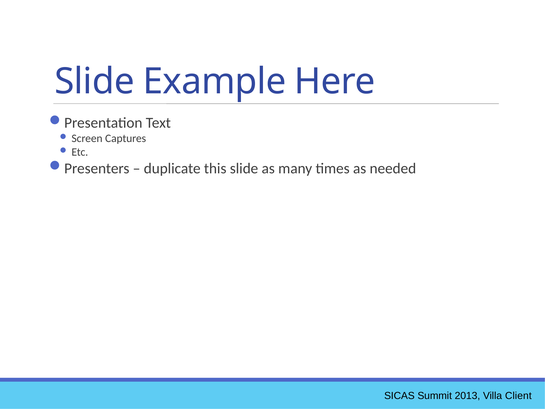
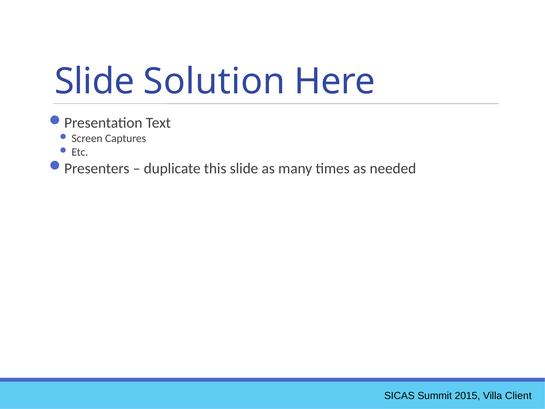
Example: Example -> Solution (214, 81)
2013: 2013 -> 2015 (467, 396)
